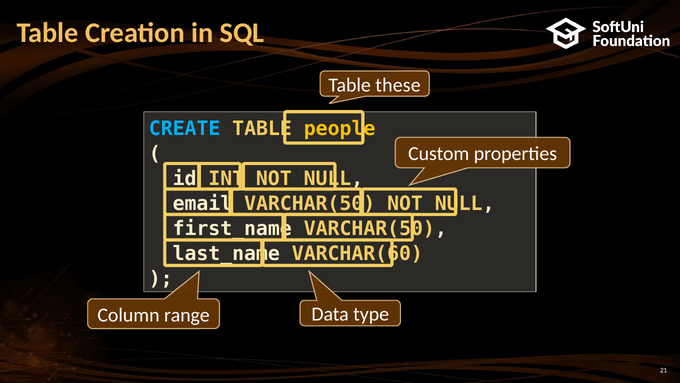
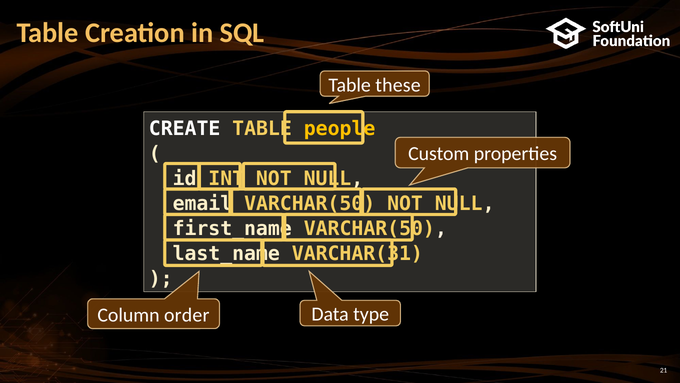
CREATE colour: light blue -> white (185, 129)
VARCHAR(60: VARCHAR(60 -> VARCHAR(31 (357, 254)
range: range -> order (187, 315)
